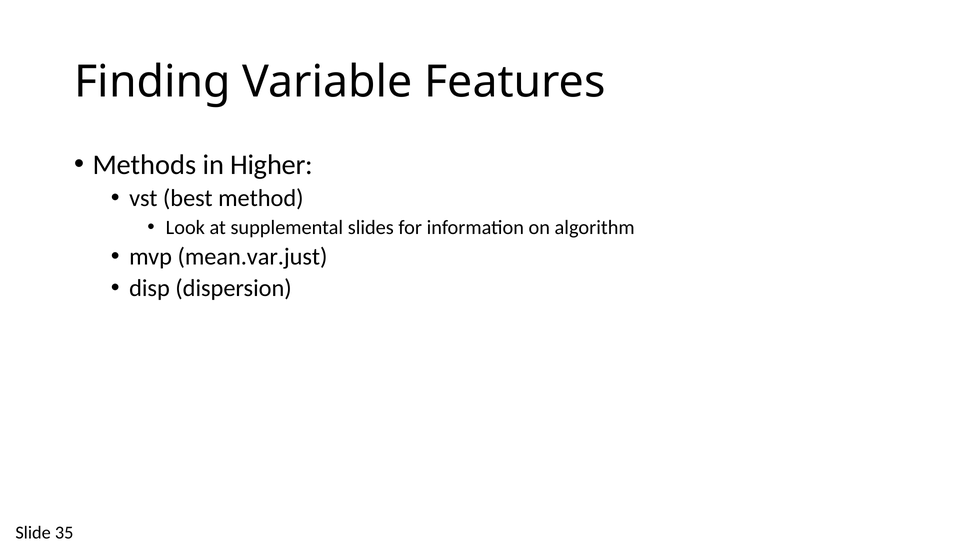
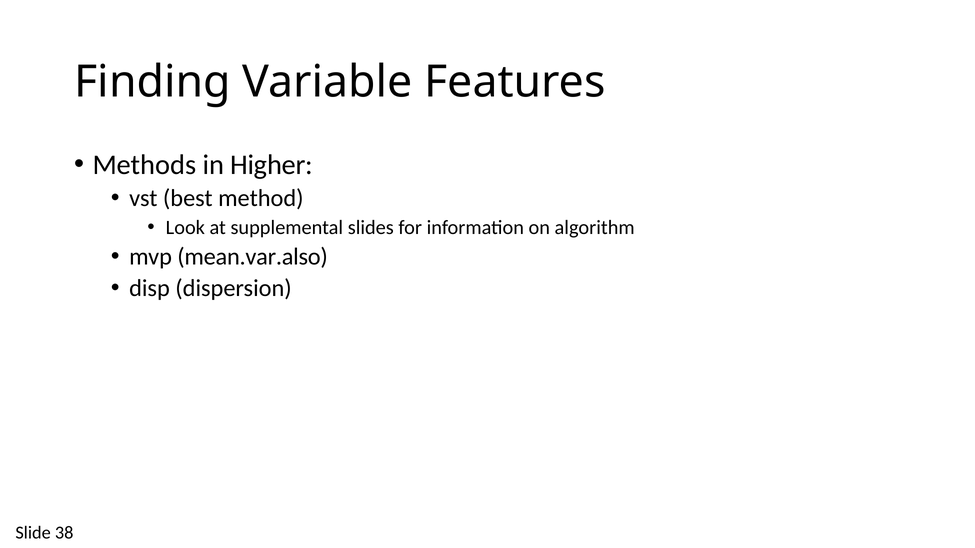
mean.var.just: mean.var.just -> mean.var.also (253, 257)
35: 35 -> 38 (64, 533)
